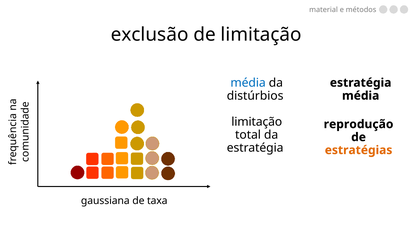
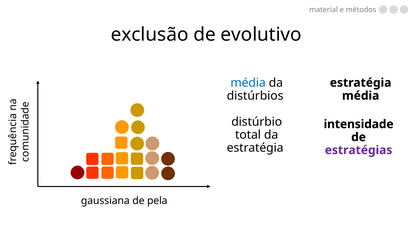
de limitação: limitação -> evolutivo (261, 35)
limitação: limitação -> distúrbio (257, 122)
reprodução: reprodução -> intensidade (359, 124)
estratégias colour: orange -> purple (359, 150)
taxa: taxa -> pela (157, 201)
